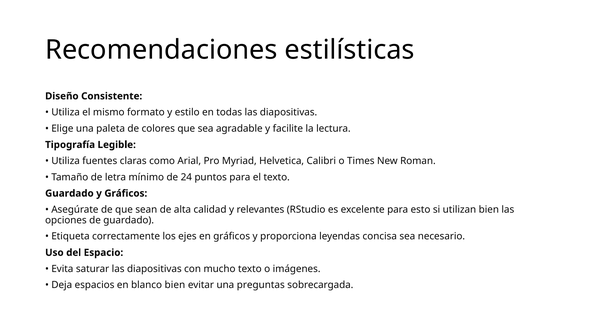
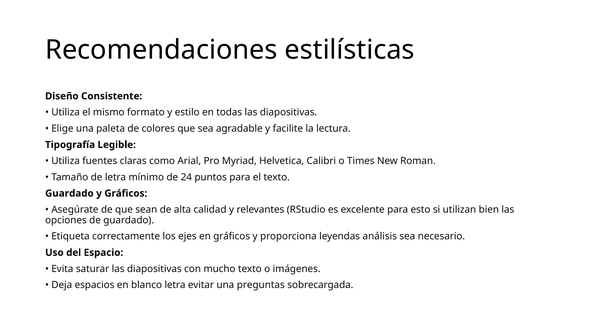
concisa: concisa -> análisis (380, 236)
blanco bien: bien -> letra (175, 285)
